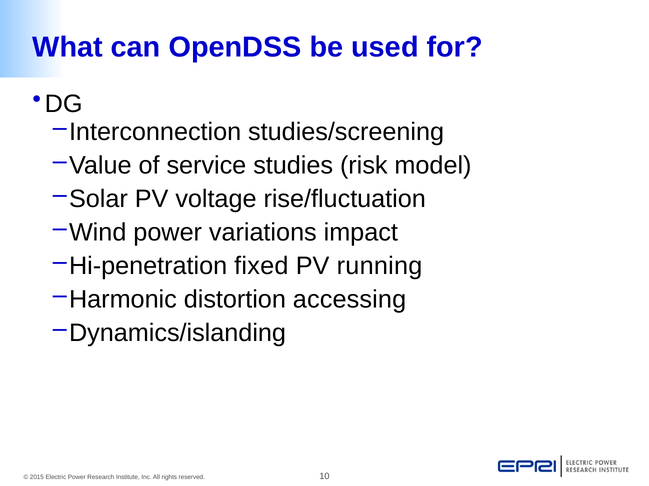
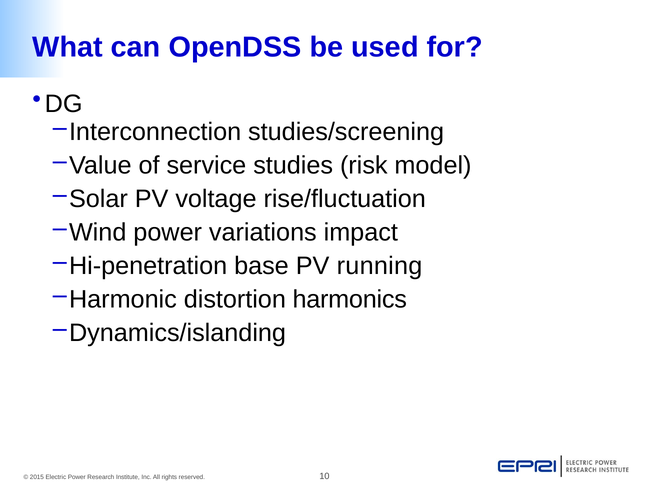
fixed: fixed -> base (261, 266)
accessing: accessing -> harmonics (350, 300)
